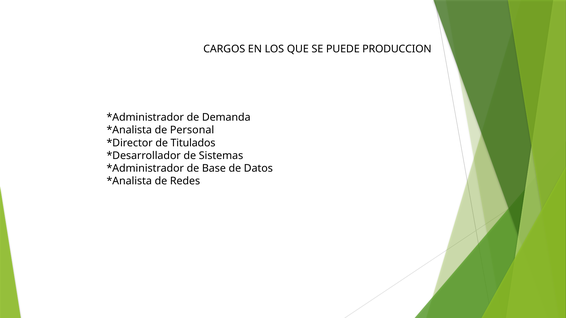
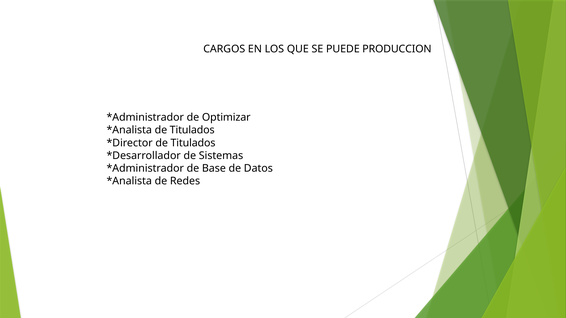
Demanda: Demanda -> Optimizar (226, 118)
Personal: Personal -> Titulados (192, 130)
